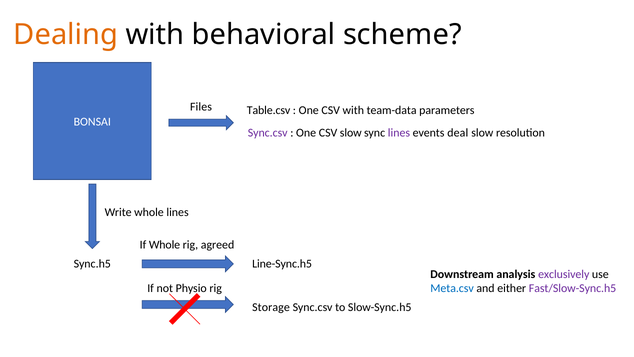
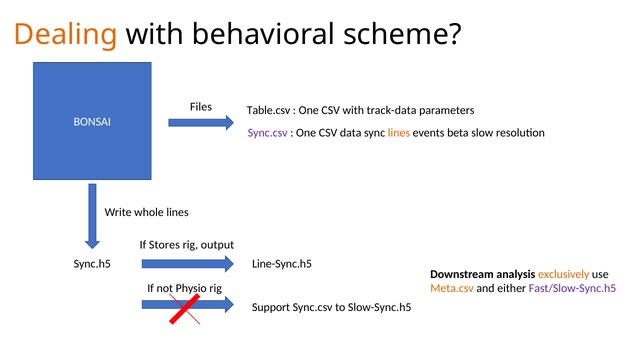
team-data: team-data -> track-data (392, 110)
CSV slow: slow -> data (351, 133)
lines colour: purple -> orange (399, 133)
deal: deal -> beta (458, 133)
If Whole: Whole -> Stores (164, 245)
agreed: agreed -> output (218, 245)
exclusively colour: purple -> orange (564, 274)
Meta.csv colour: blue -> orange (452, 288)
Storage: Storage -> Support (271, 307)
